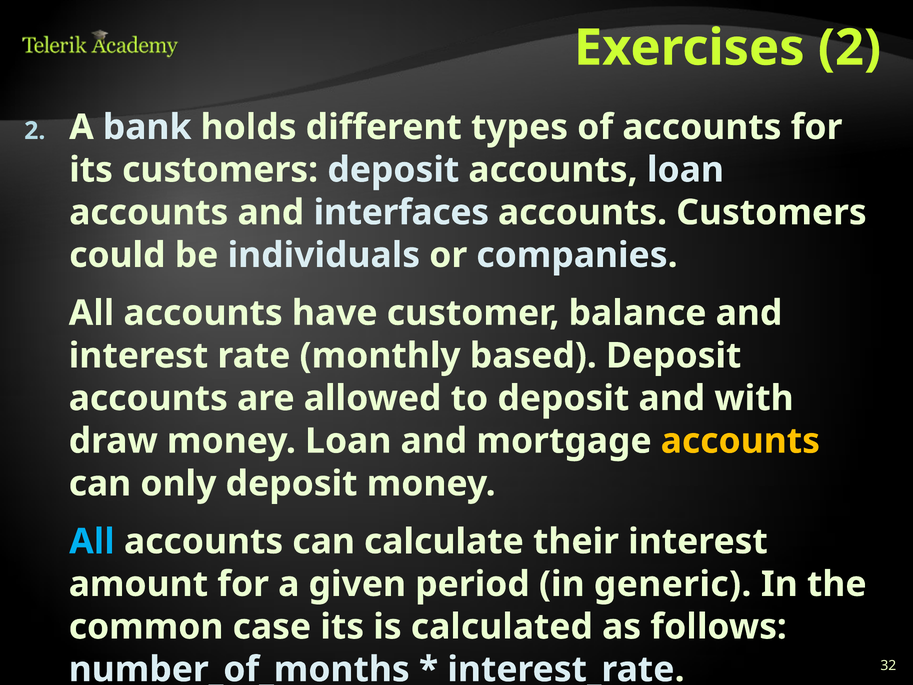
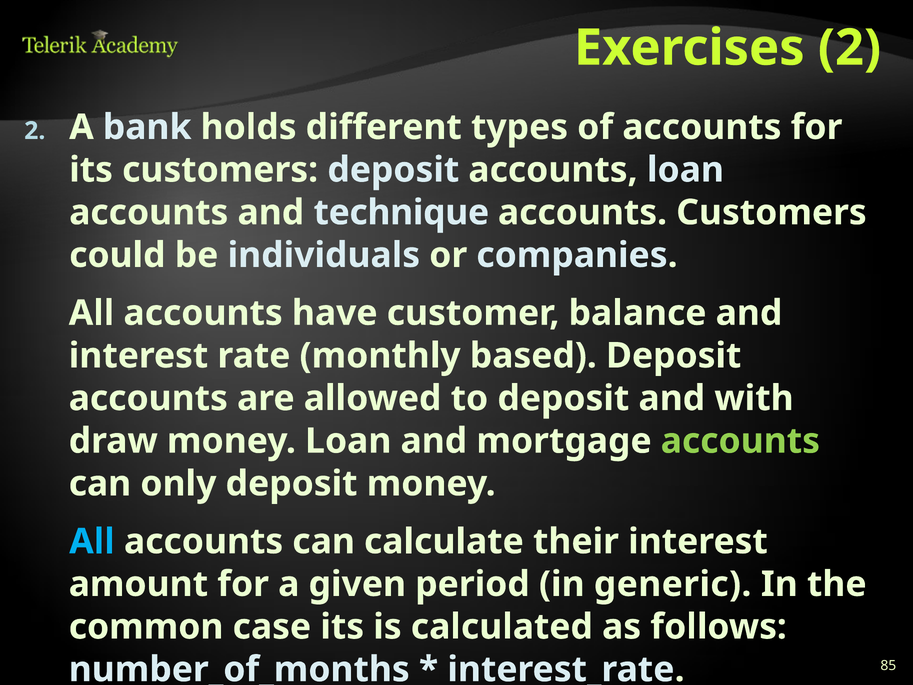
interfaces: interfaces -> technique (401, 212)
accounts colour: yellow -> light green (740, 441)
32: 32 -> 85 (888, 666)
